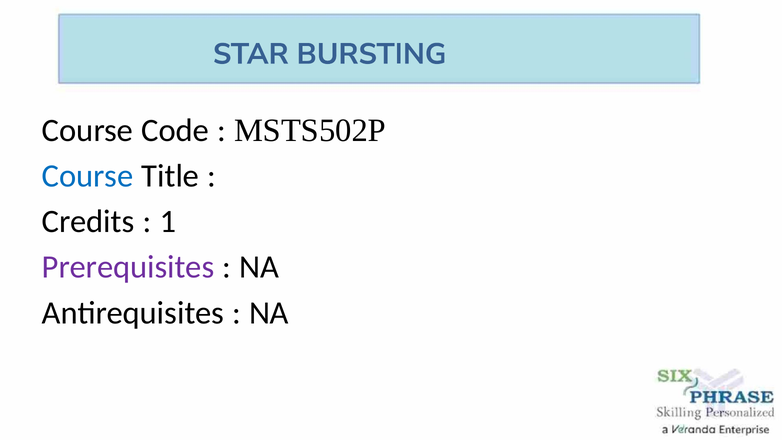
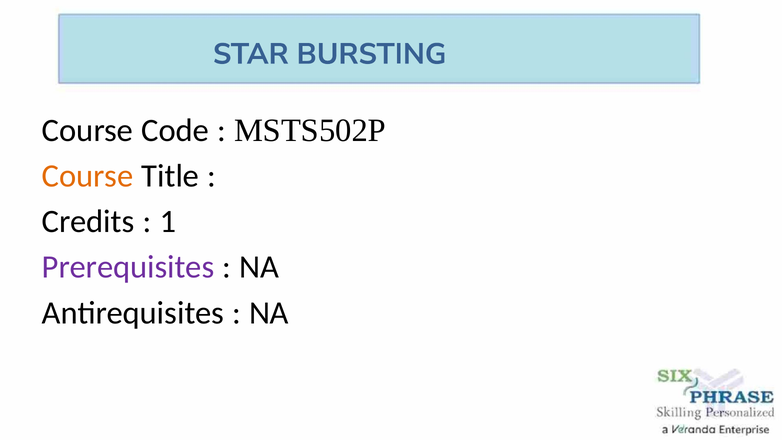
Course colour: blue -> orange (88, 176)
